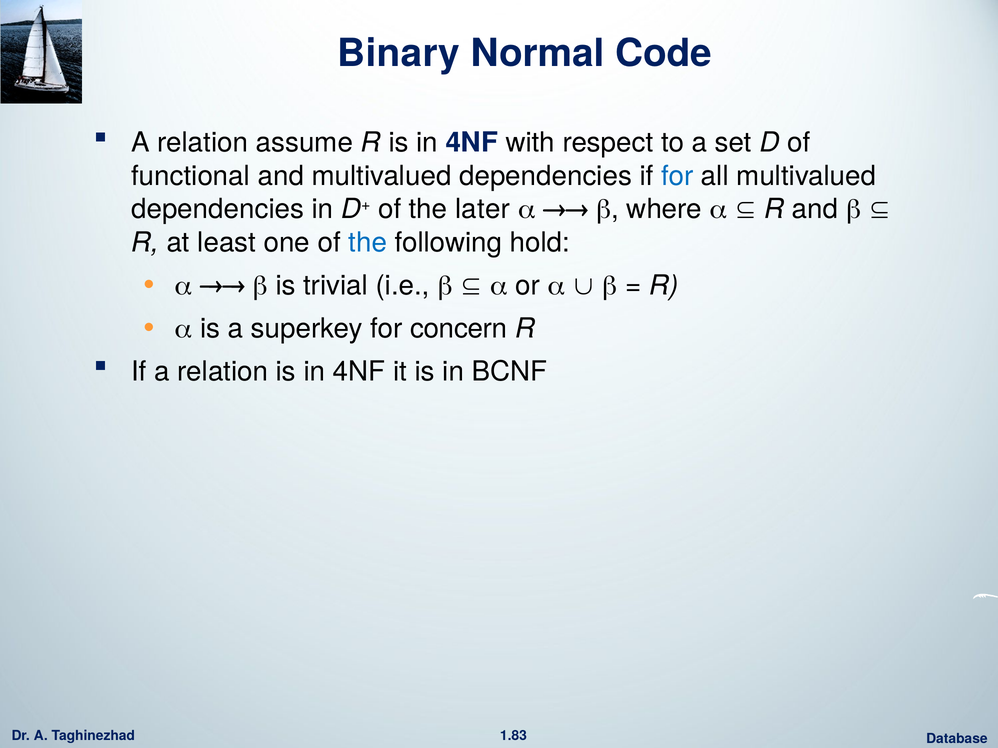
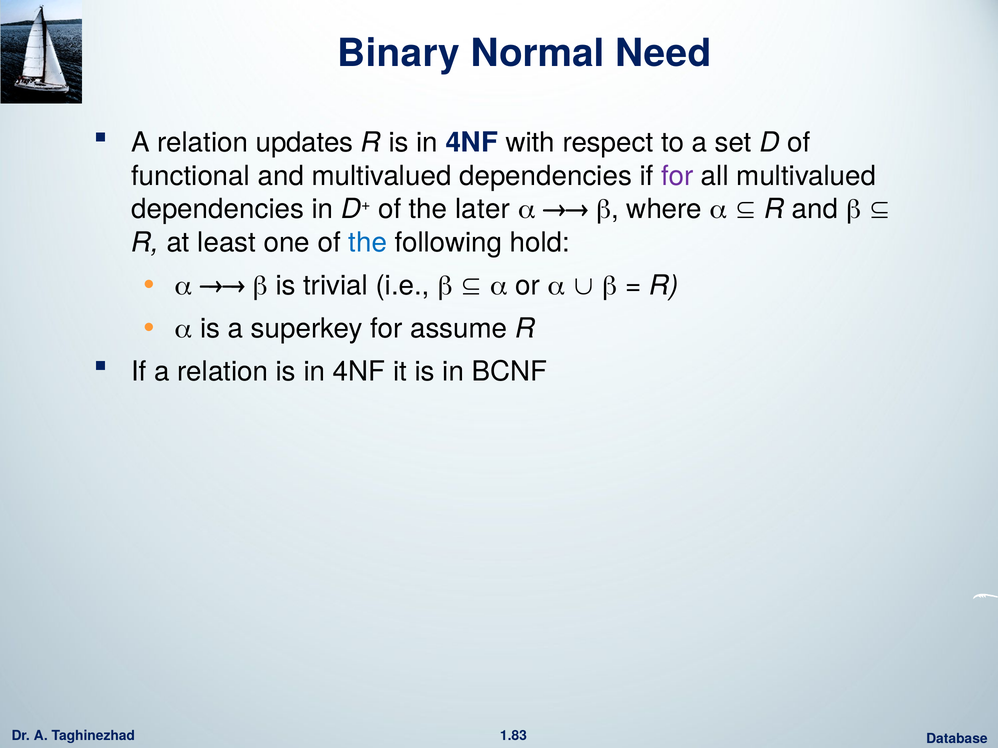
Code: Code -> Need (663, 54)
assume: assume -> updates (305, 143)
for colour: blue -> purple (677, 176)
concern: concern -> assume (459, 329)
